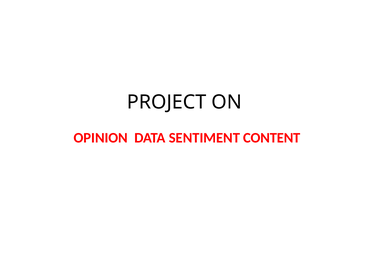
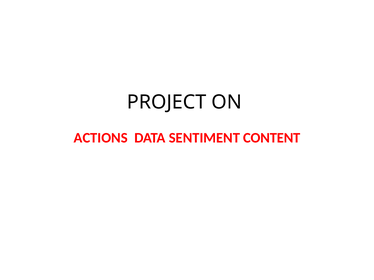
OPINION: OPINION -> ACTIONS (101, 138)
